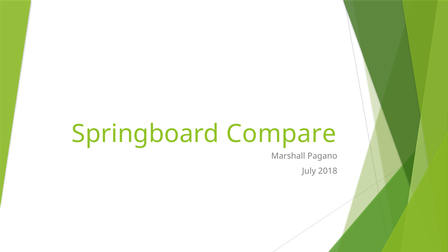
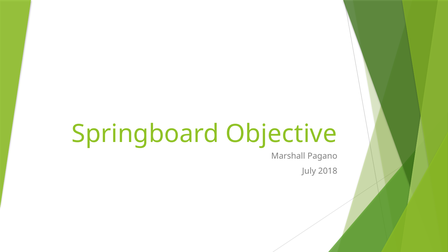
Compare: Compare -> Objective (281, 134)
